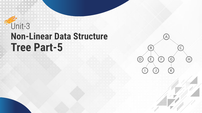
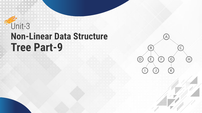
Part-5: Part-5 -> Part-9 (48, 48)
